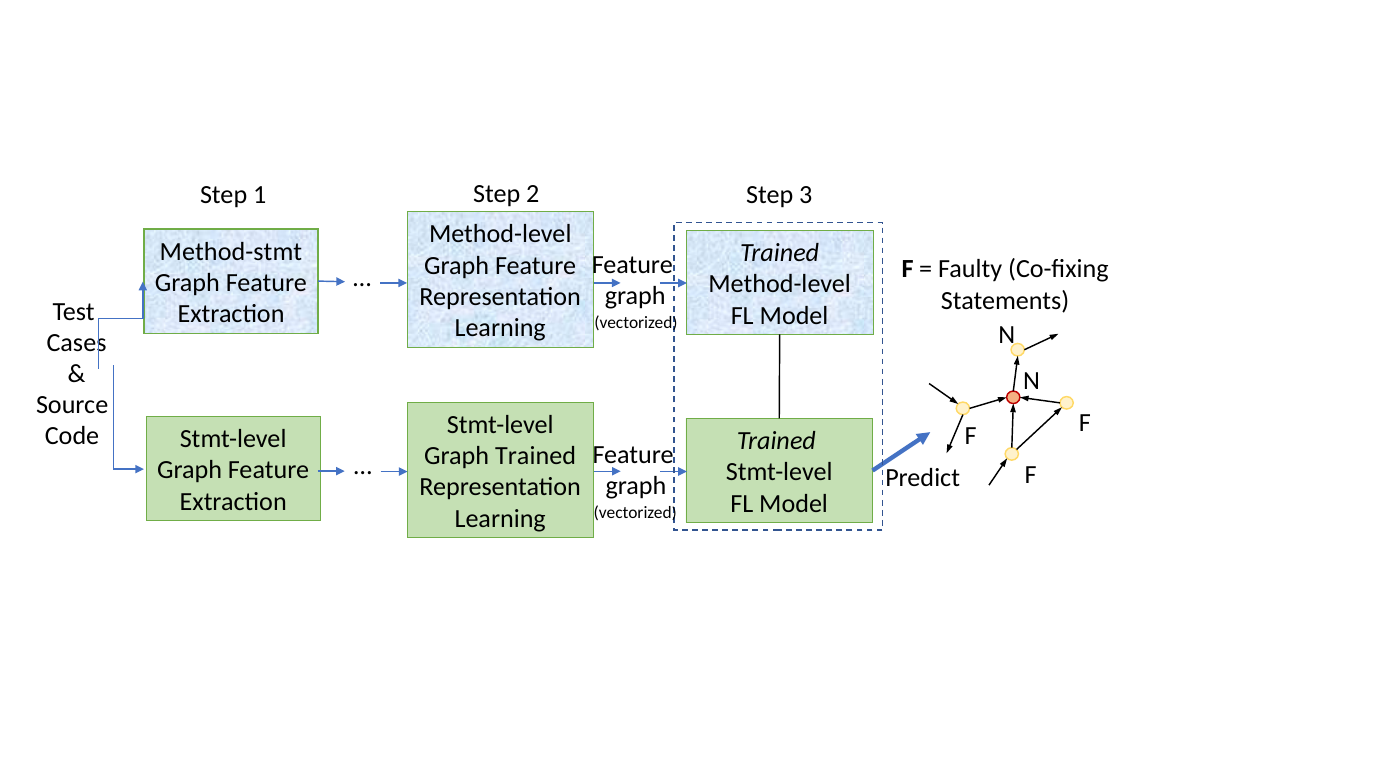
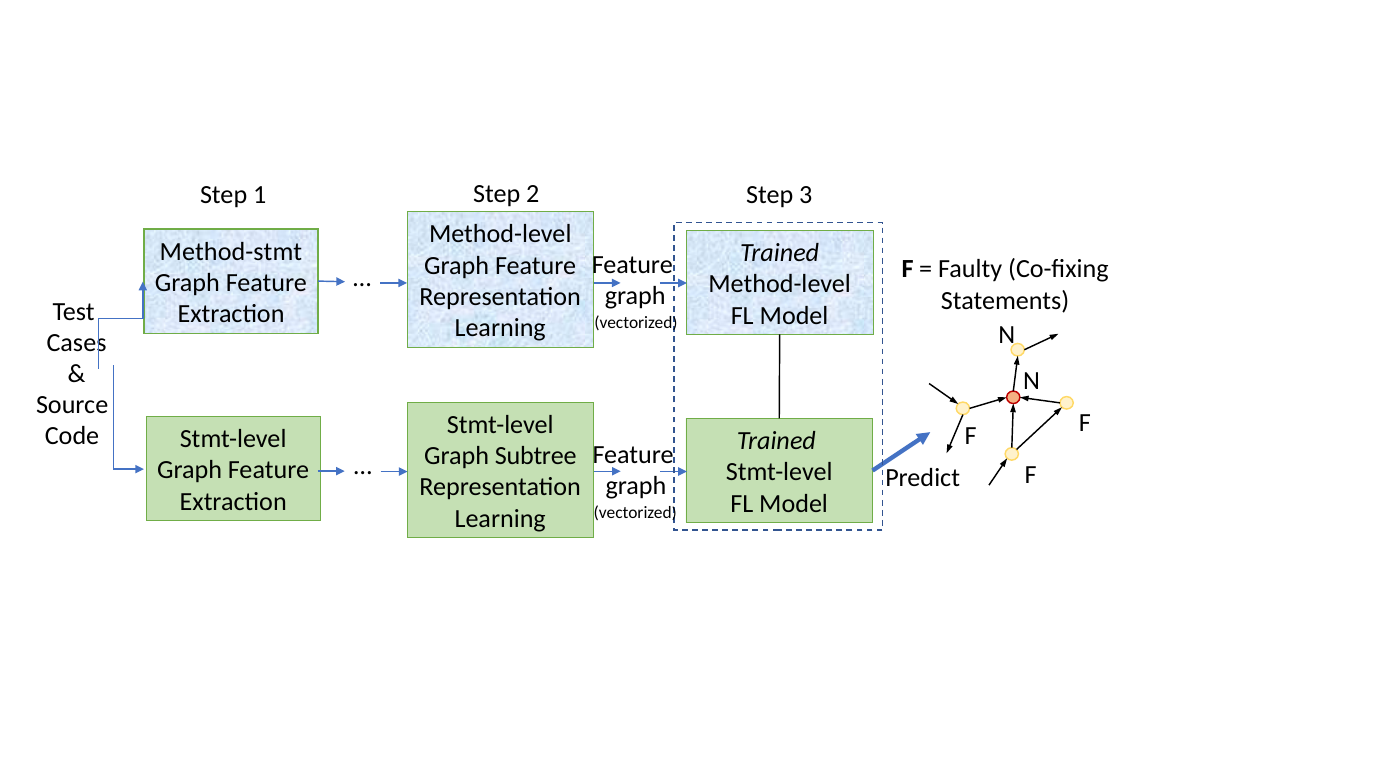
Graph Trained: Trained -> Subtree (536, 456)
